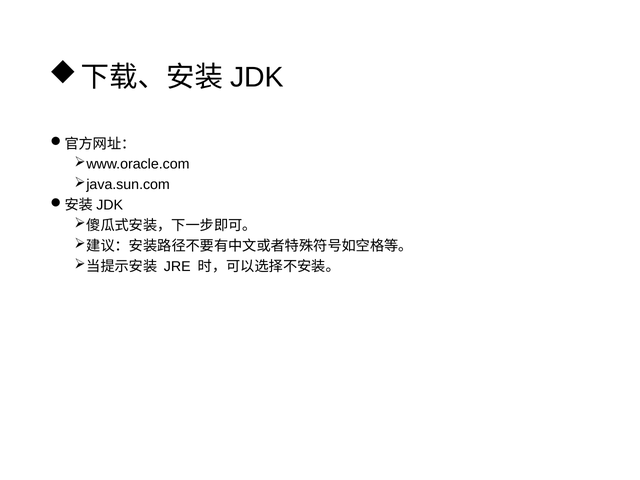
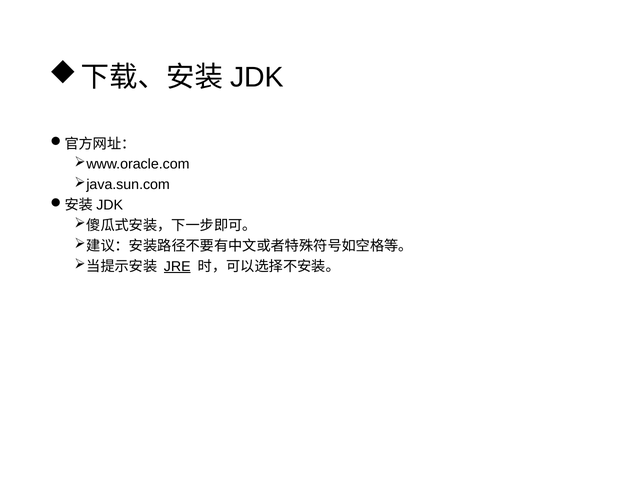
JRE underline: none -> present (177, 266)
